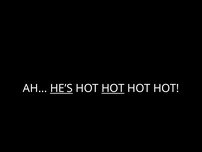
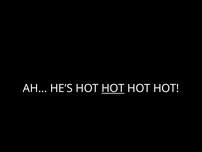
HE’S underline: present -> none (61, 88)
